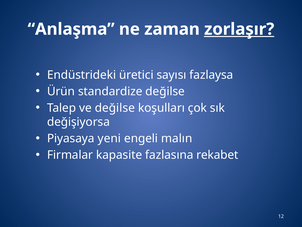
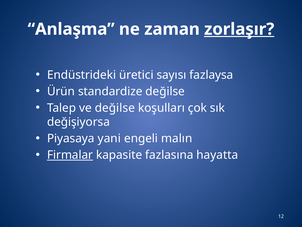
yeni: yeni -> yani (109, 138)
Firmalar underline: none -> present (70, 155)
rekabet: rekabet -> hayatta (217, 155)
